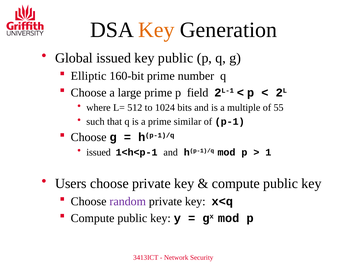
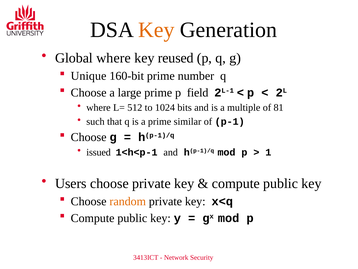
Global issued: issued -> where (114, 58)
key public: public -> reused (176, 58)
Elliptic: Elliptic -> Unique (89, 76)
55: 55 -> 81 (279, 107)
random colour: purple -> orange (128, 201)
